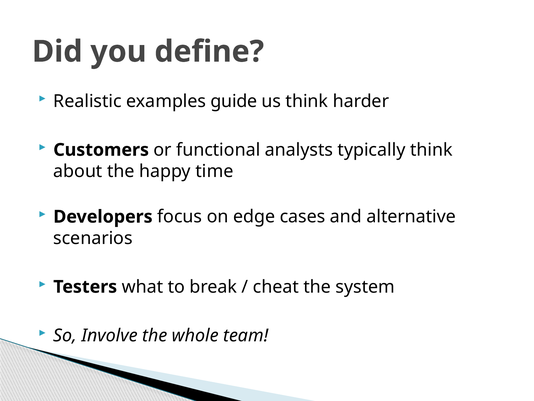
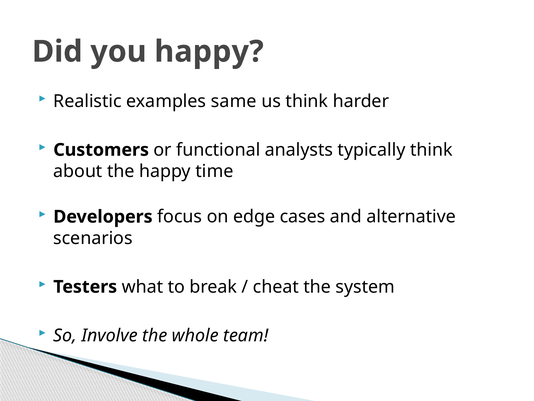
you define: define -> happy (209, 52)
guide: guide -> same (234, 101)
